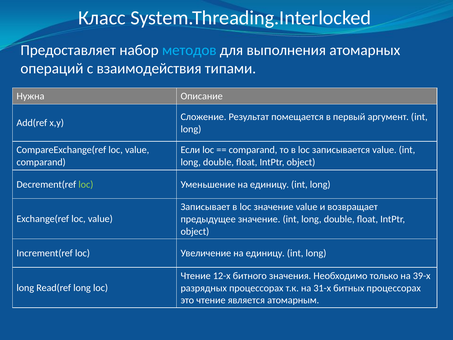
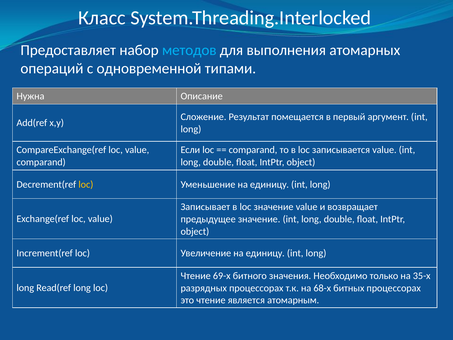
взаимодействия: взаимодействия -> одновременной (149, 68)
loc colour: light green -> yellow (86, 184)
12-х: 12-х -> 69-х (222, 276)
39-х: 39-х -> 35-х (422, 276)
31-х: 31-х -> 68-х (322, 288)
